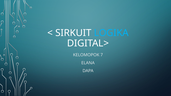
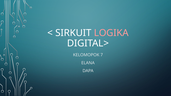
LOGIKA colour: light blue -> pink (111, 33)
